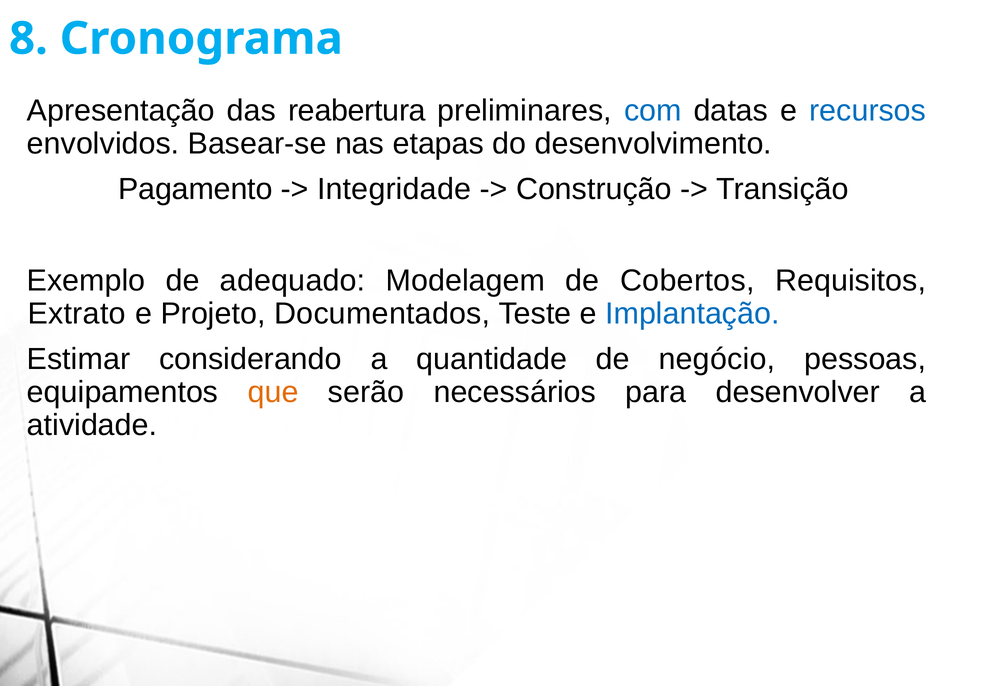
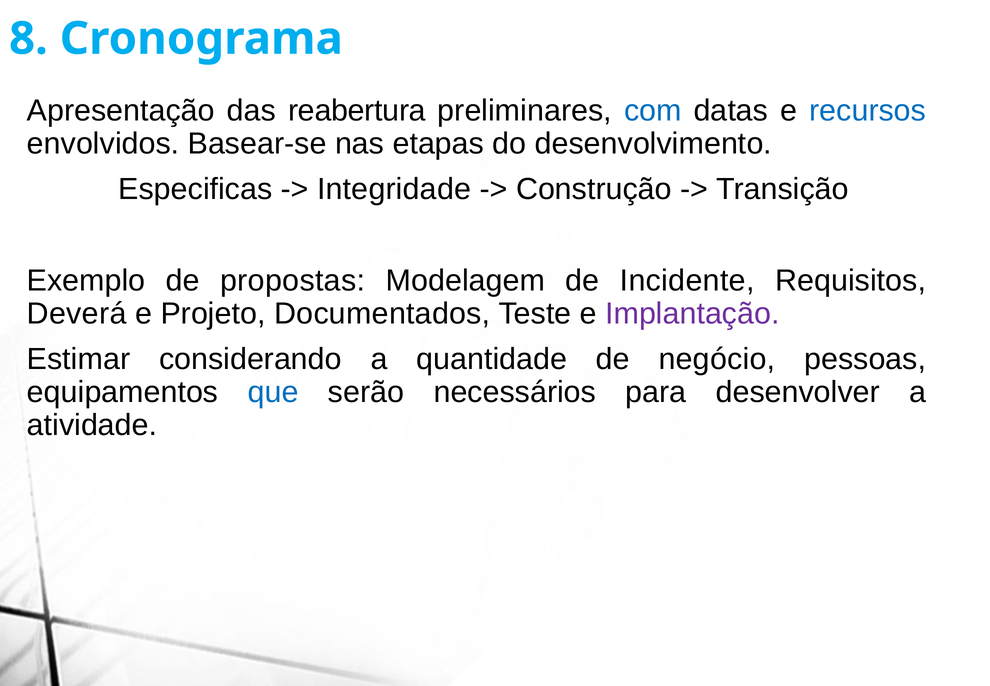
Pagamento: Pagamento -> Especificas (195, 189)
adequado: adequado -> propostas (293, 280)
Cobertos: Cobertos -> Incidente (687, 280)
Extrato: Extrato -> Deverá (77, 313)
Implantação colour: blue -> purple (692, 313)
que colour: orange -> blue (273, 392)
